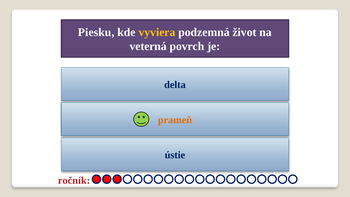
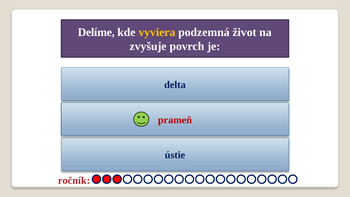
Piesku: Piesku -> Delíme (96, 32)
veterná: veterná -> zvyšuje (148, 46)
prameň colour: orange -> red (175, 120)
